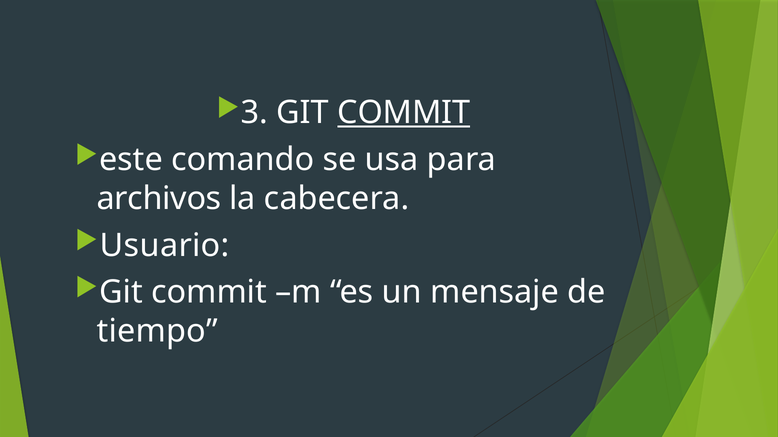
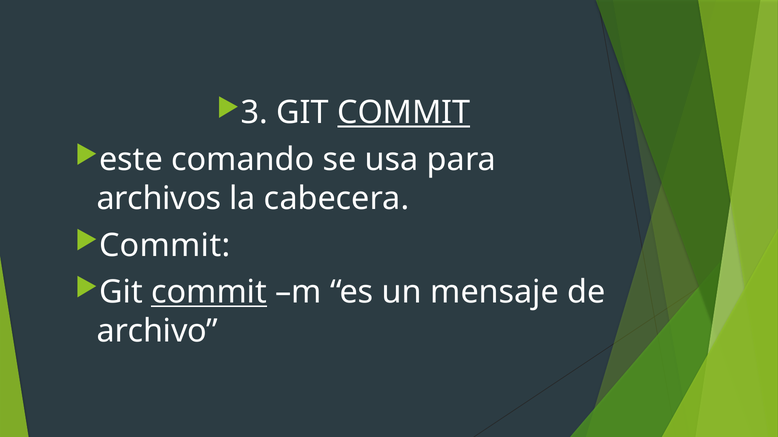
Usuario: Usuario -> Commit (165, 246)
commit underline: none -> present (209, 293)
tiempo: tiempo -> archivo (158, 332)
